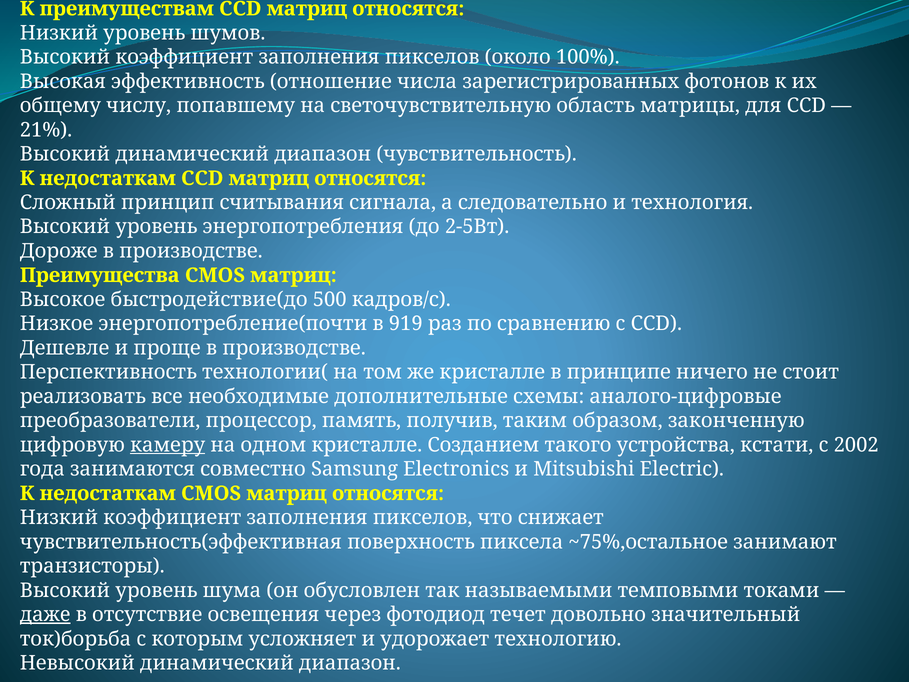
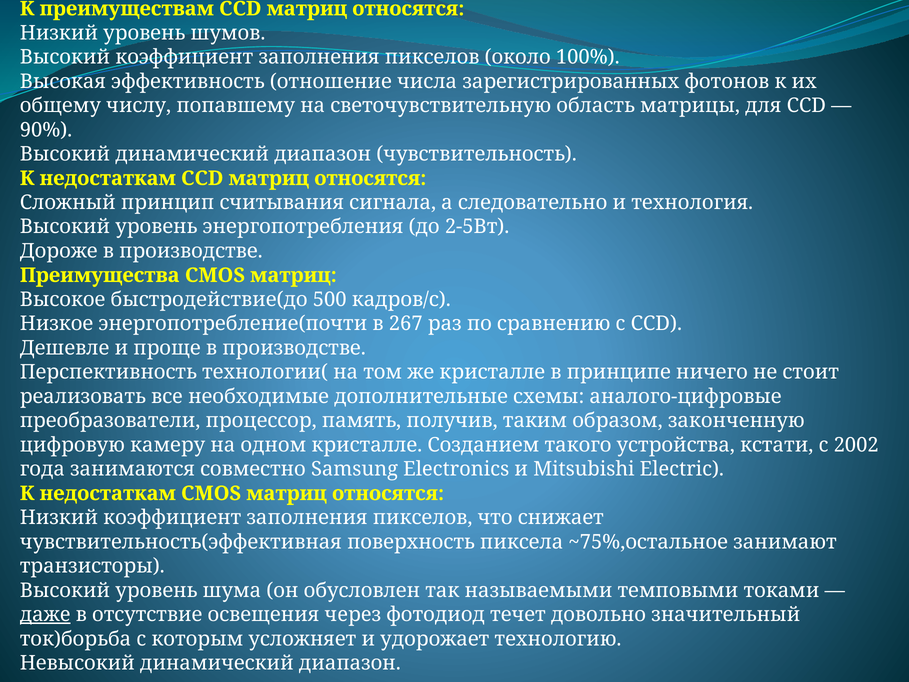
21%: 21% -> 90% (46, 130)
919: 919 -> 267 (406, 324)
камеру underline: present -> none (168, 445)
